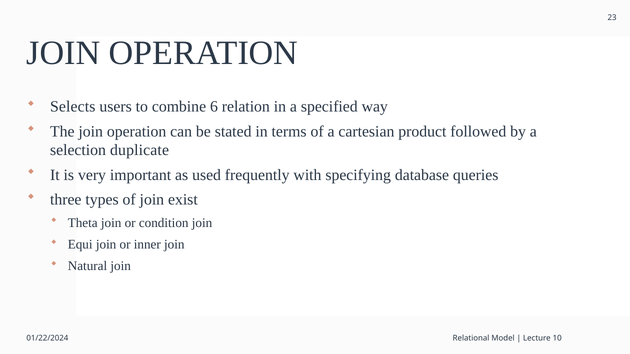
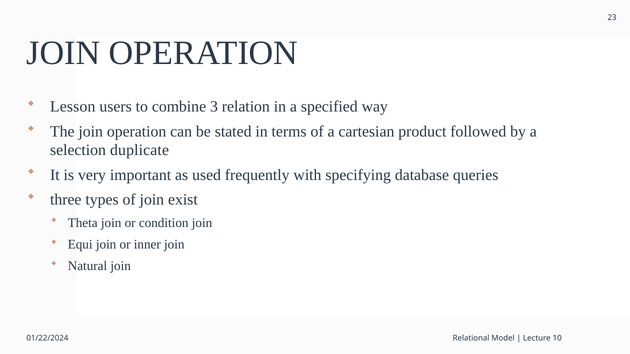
Selects: Selects -> Lesson (73, 107)
6: 6 -> 3 (214, 107)
